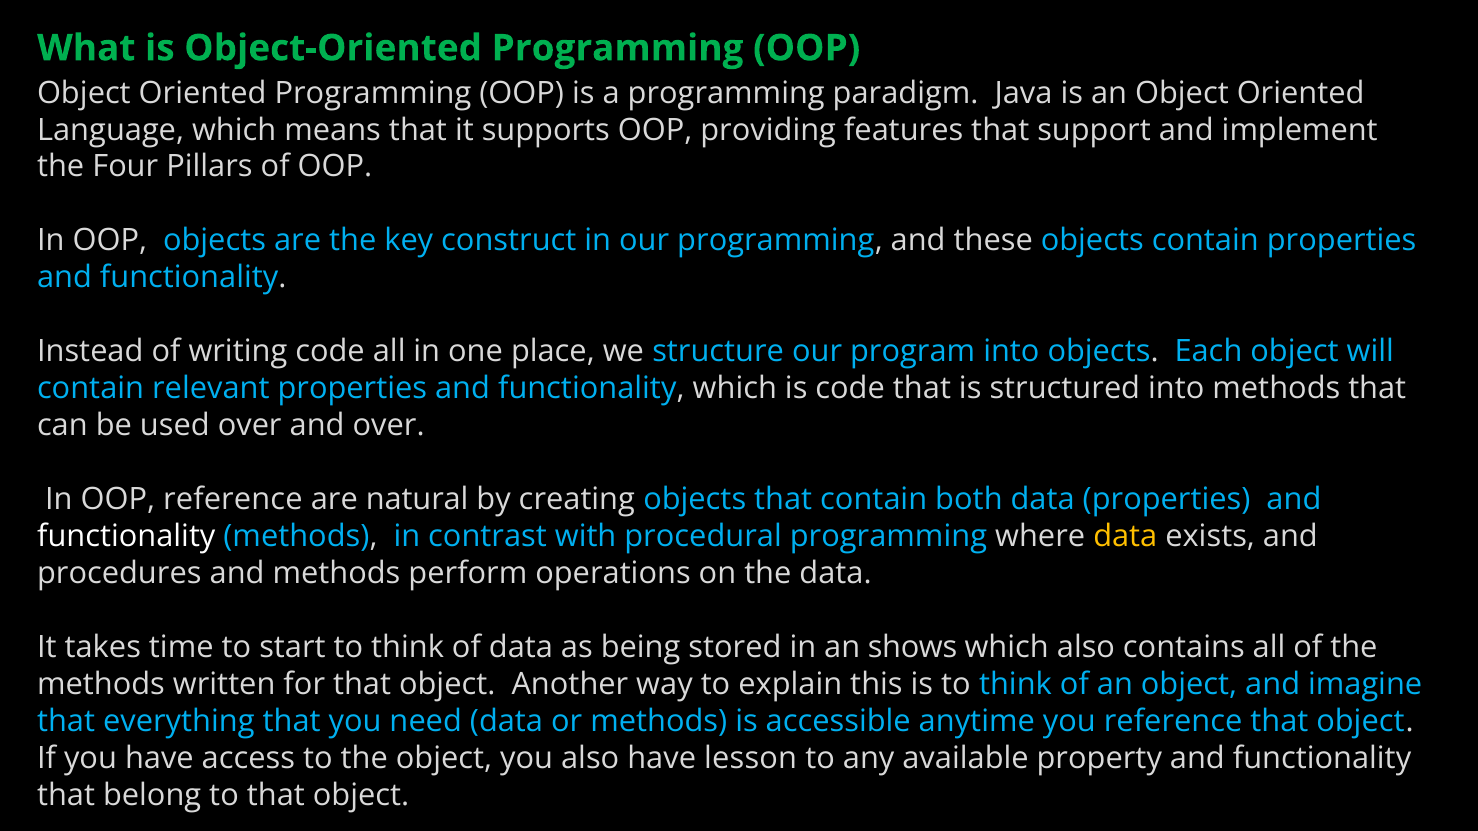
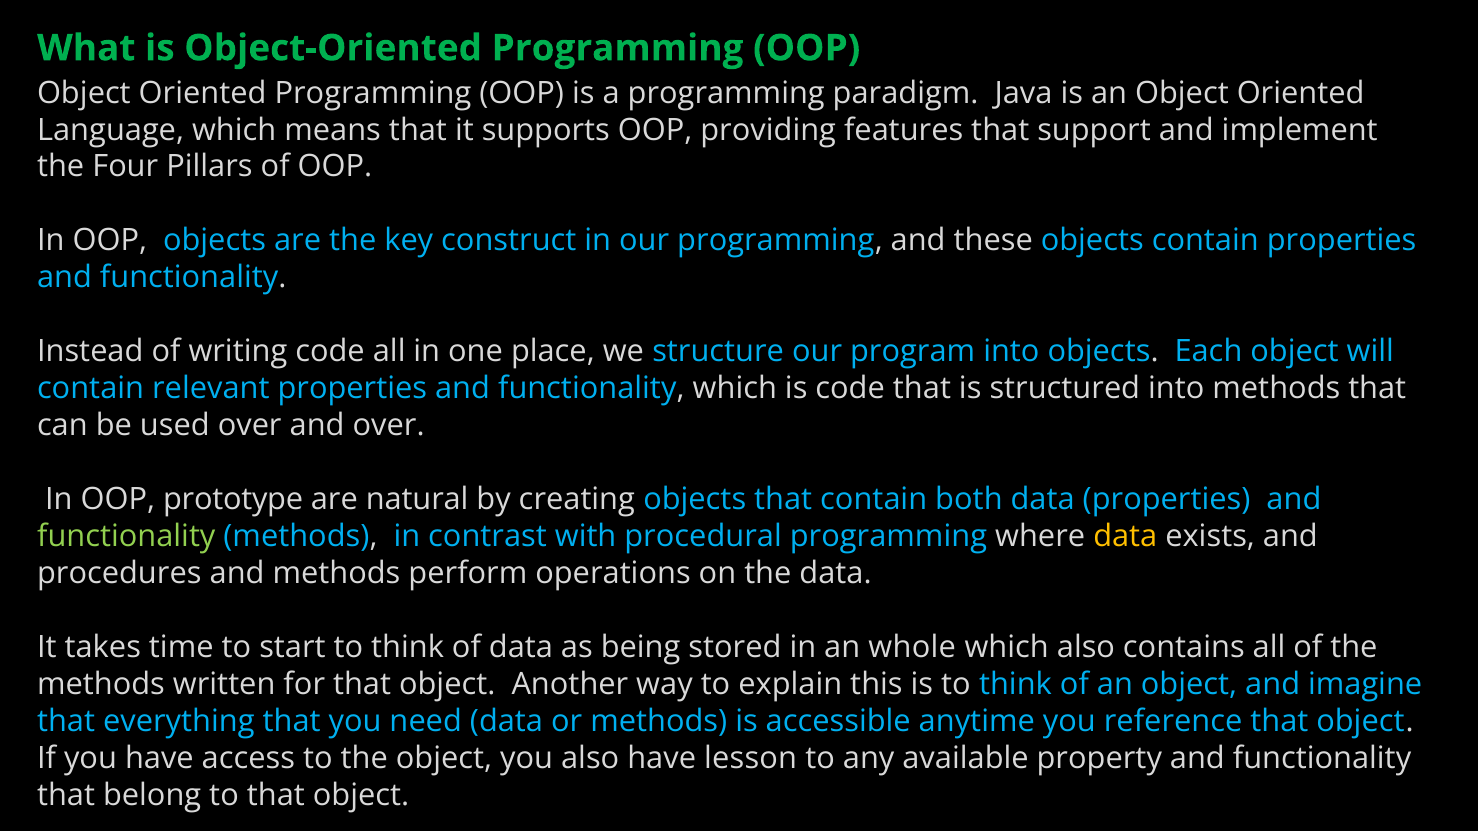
OOP reference: reference -> prototype (233, 500)
functionality colour: white -> light green (126, 537)
shows: shows -> whole (912, 647)
